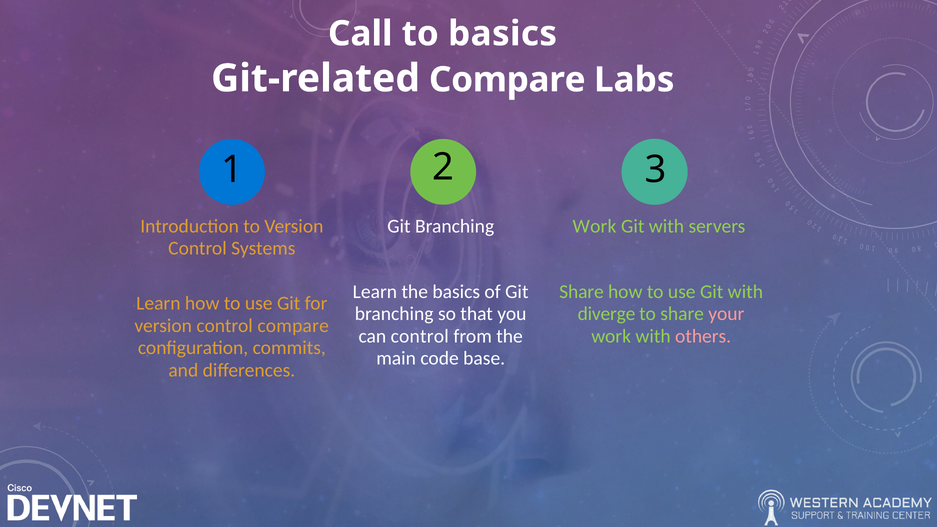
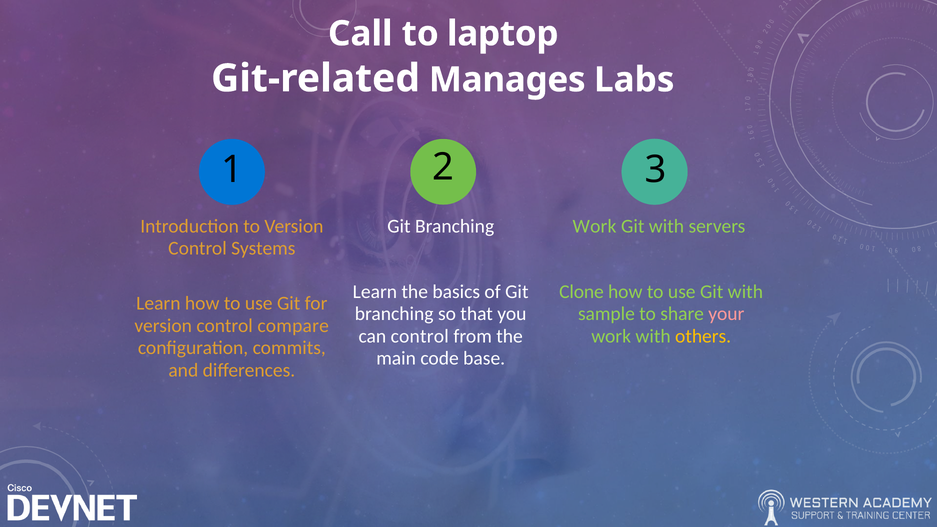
to basics: basics -> laptop (503, 34)
Git-related Compare: Compare -> Manages (507, 80)
Share: Share -> Clone (581, 292)
diverge: diverge -> sample (606, 314)
others colour: pink -> yellow (703, 336)
